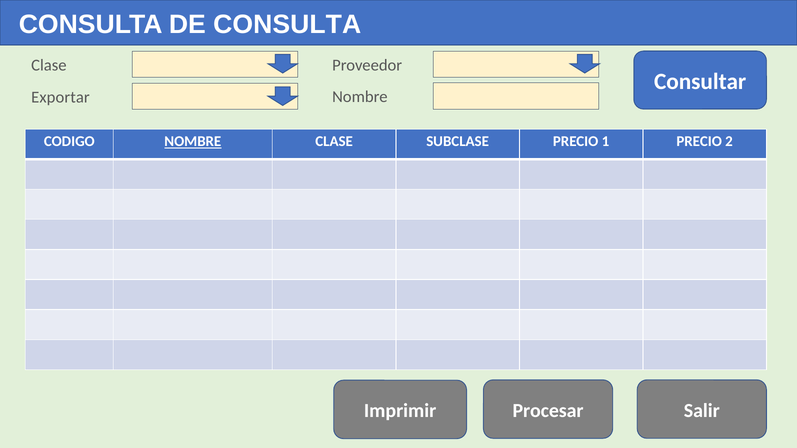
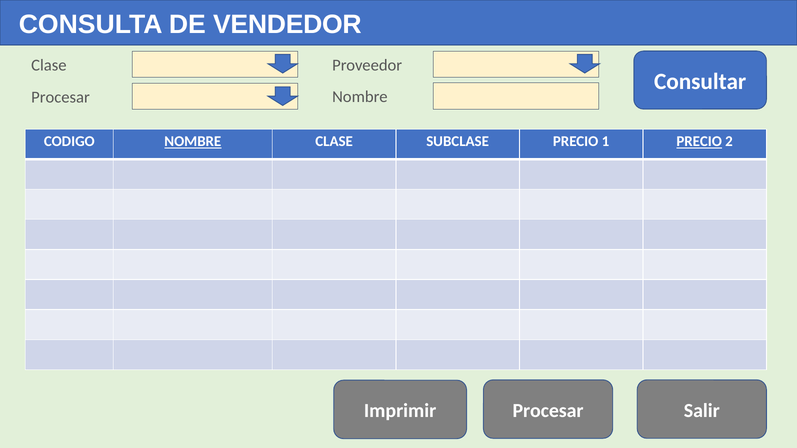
DE CONSULTA: CONSULTA -> VENDEDOR (287, 24)
Exportar: Exportar -> Procesar (61, 97)
PRECIO underline: none -> present (699, 142)
